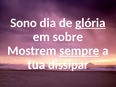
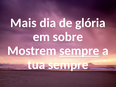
Sono: Sono -> Mais (23, 23)
glória underline: present -> none (90, 23)
tua dissipar: dissipar -> sempre (68, 65)
